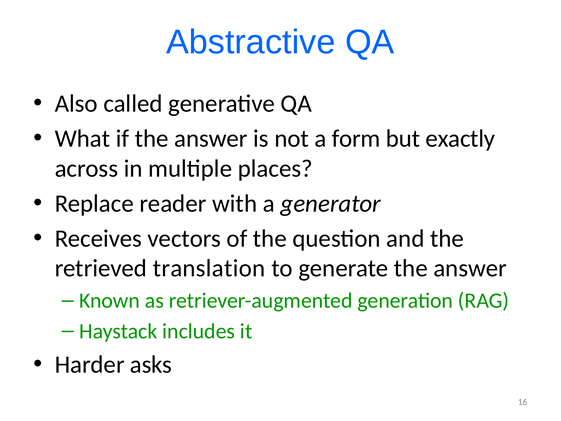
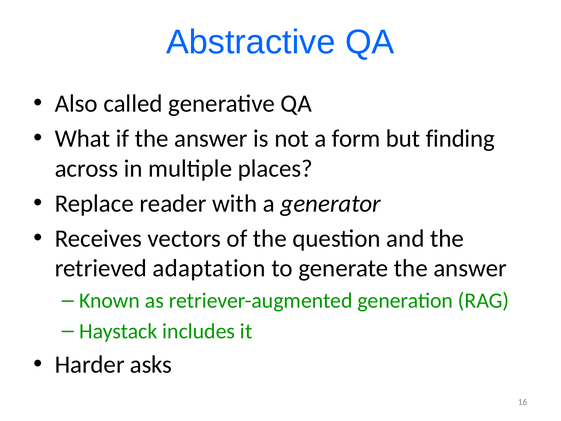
exactly: exactly -> finding (460, 139)
translation: translation -> adaptation (209, 268)
